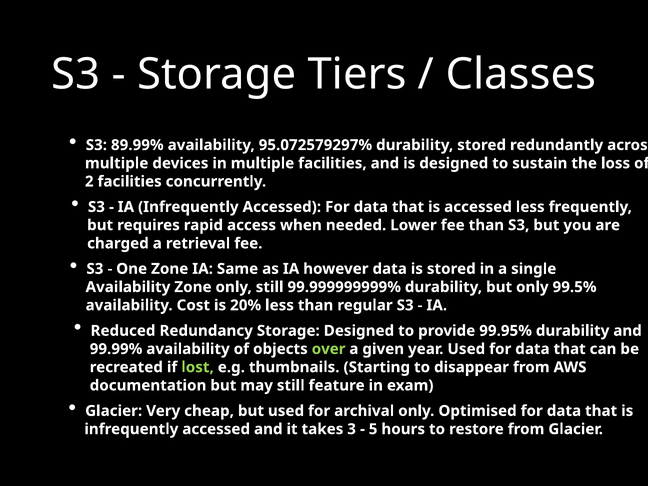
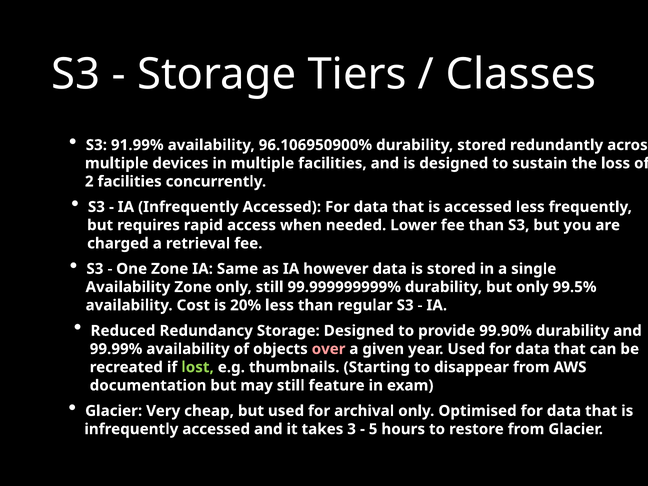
89.99%: 89.99% -> 91.99% (137, 145)
95.072579297%: 95.072579297% -> 96.106950900% (315, 145)
99.95%: 99.95% -> 99.90% (506, 331)
over colour: light green -> pink (329, 349)
